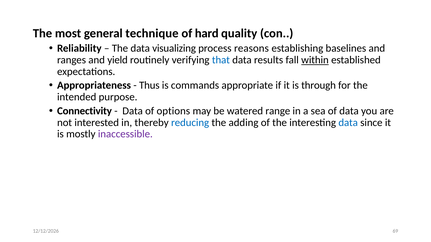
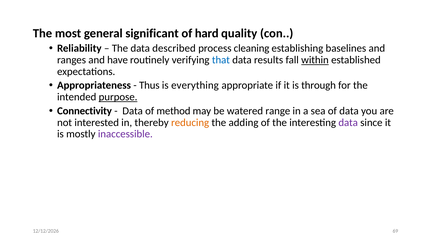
technique: technique -> significant (152, 34)
visualizing: visualizing -> described (174, 48)
reasons: reasons -> cleaning (252, 48)
yield: yield -> have (118, 60)
commands: commands -> everything (195, 86)
purpose underline: none -> present (118, 97)
options: options -> method (173, 111)
reducing colour: blue -> orange (190, 123)
data colour: blue -> purple (348, 123)
